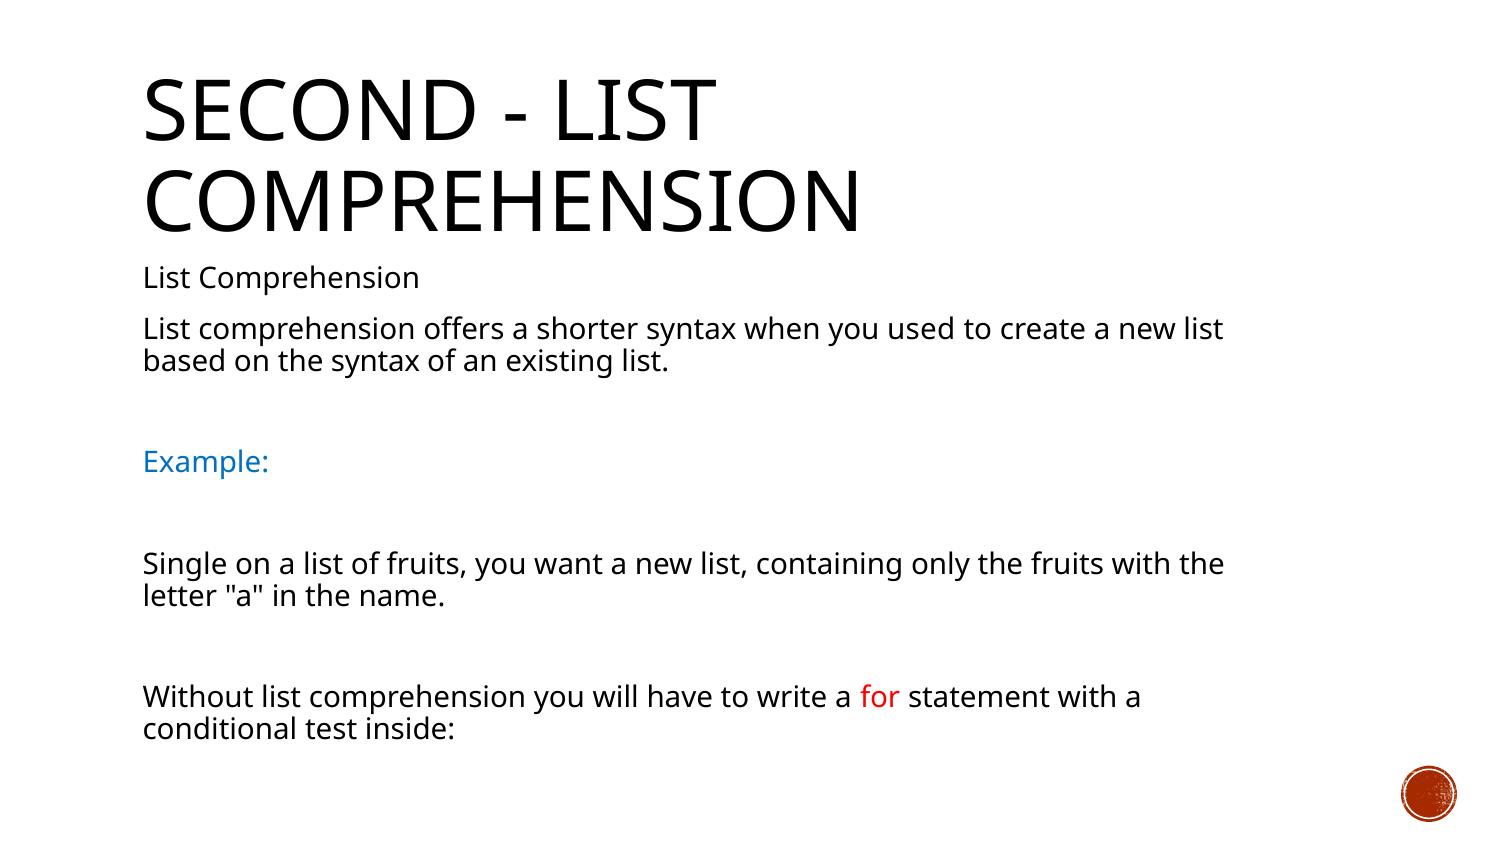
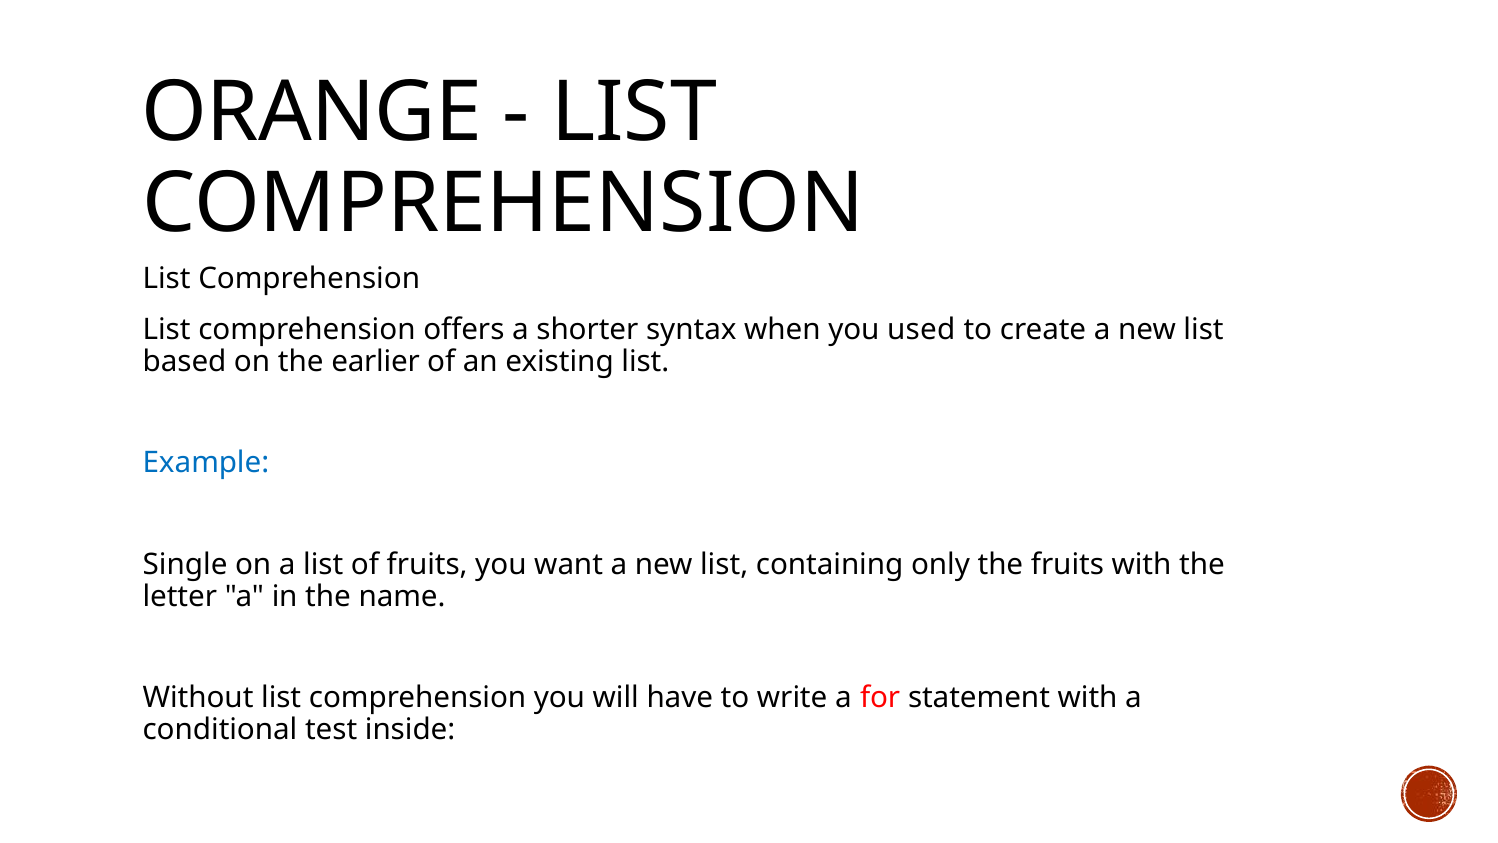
SECOND: SECOND -> ORANGE (312, 112)
the syntax: syntax -> earlier (376, 362)
